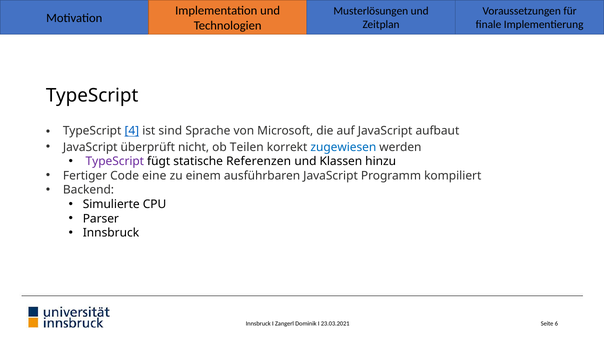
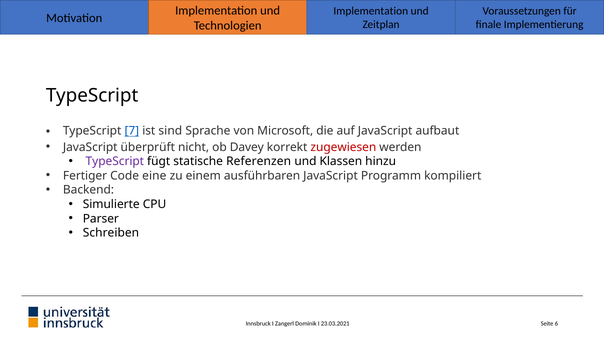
Musterlösungen: Musterlösungen -> Implementation (371, 11)
4: 4 -> 7 (132, 131)
Teilen: Teilen -> Davey (247, 147)
zugewiesen colour: blue -> red (343, 147)
Innsbruck: Innsbruck -> Schreiben (111, 233)
